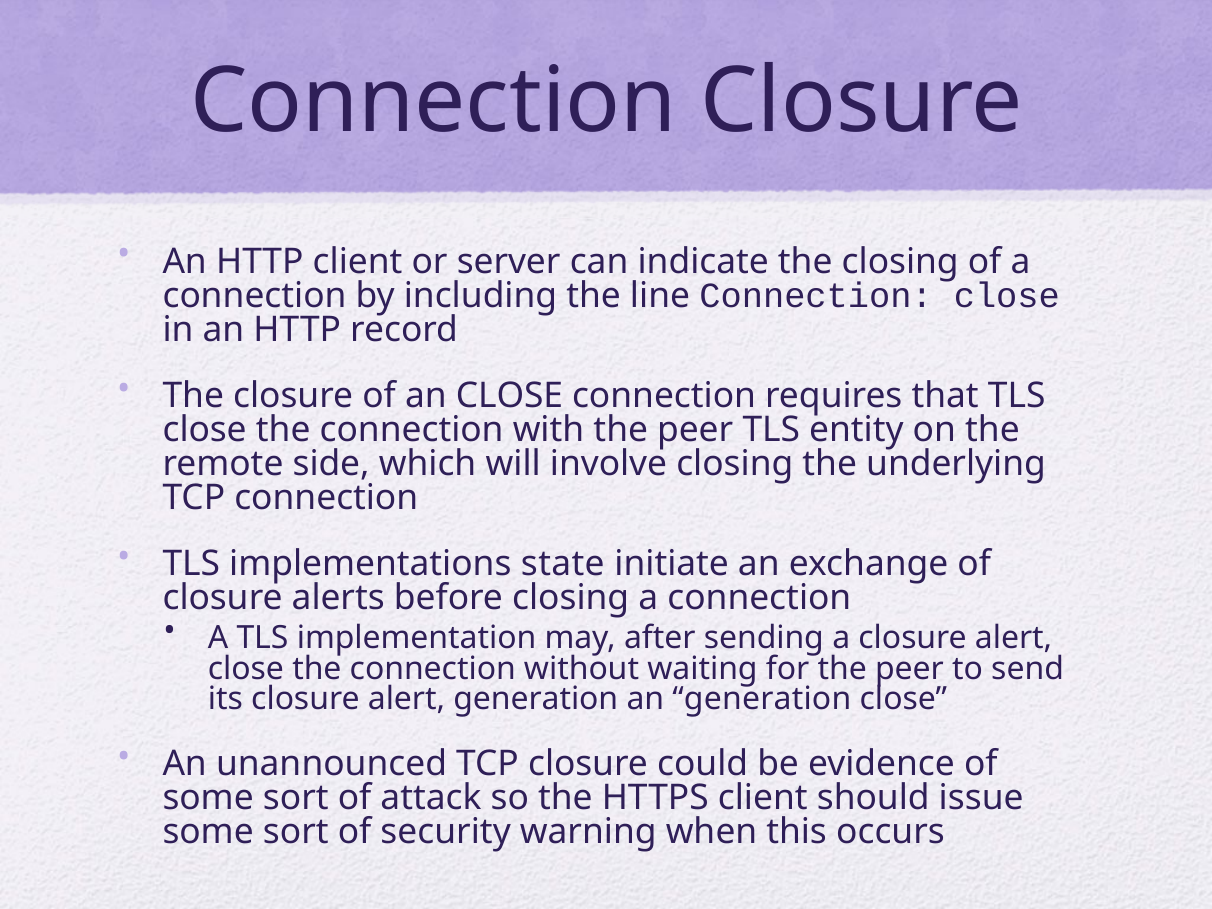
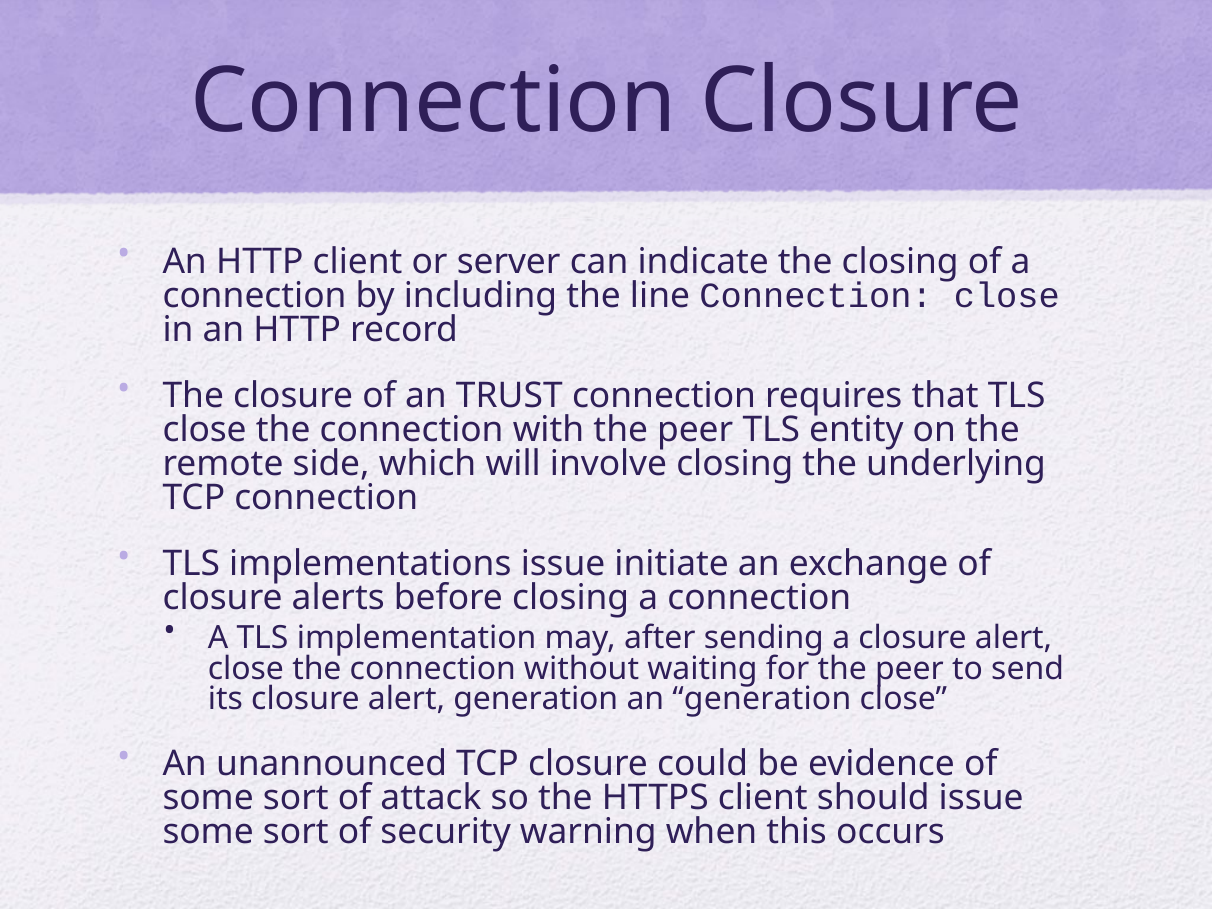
an CLOSE: CLOSE -> TRUST (509, 396)
implementations state: state -> issue (563, 564)
